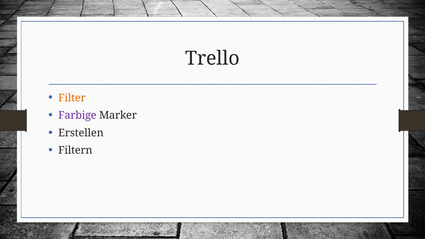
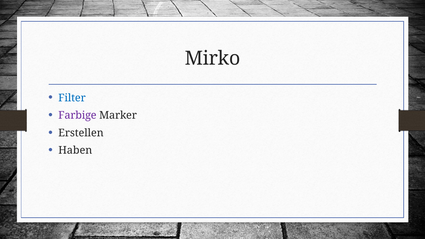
Trello: Trello -> Mirko (213, 58)
Filter colour: orange -> blue (72, 98)
Filtern: Filtern -> Haben (75, 150)
